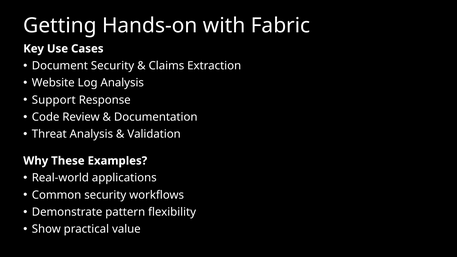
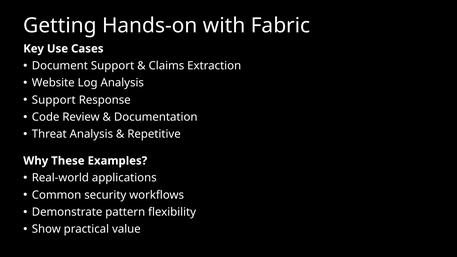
Document Security: Security -> Support (113, 66)
Validation: Validation -> Repetitive (154, 134)
